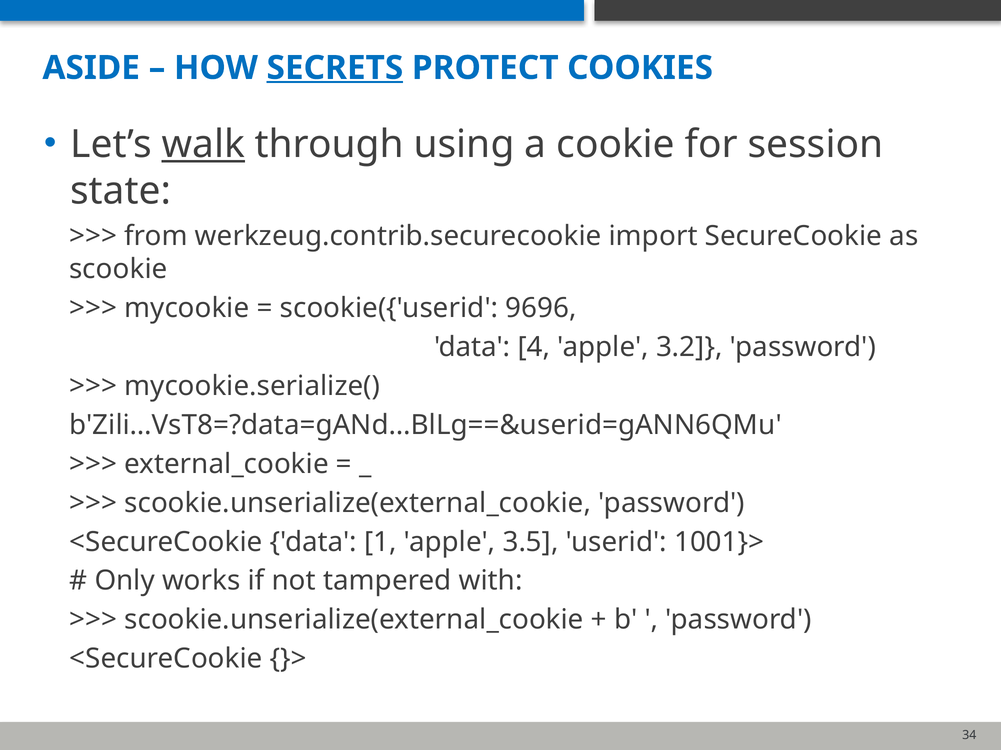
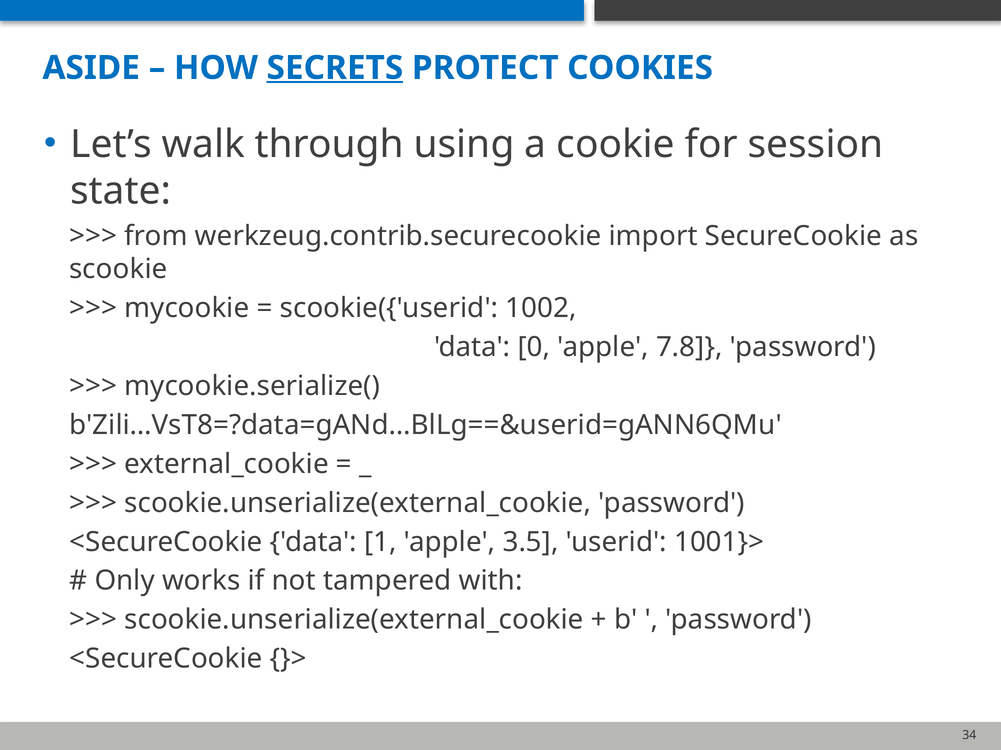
walk underline: present -> none (203, 145)
9696: 9696 -> 1002 (541, 309)
4: 4 -> 0 (534, 348)
3.2: 3.2 -> 7.8 (689, 348)
